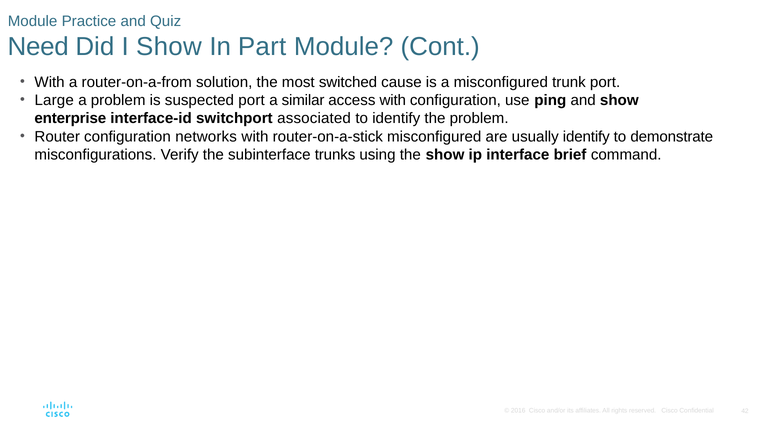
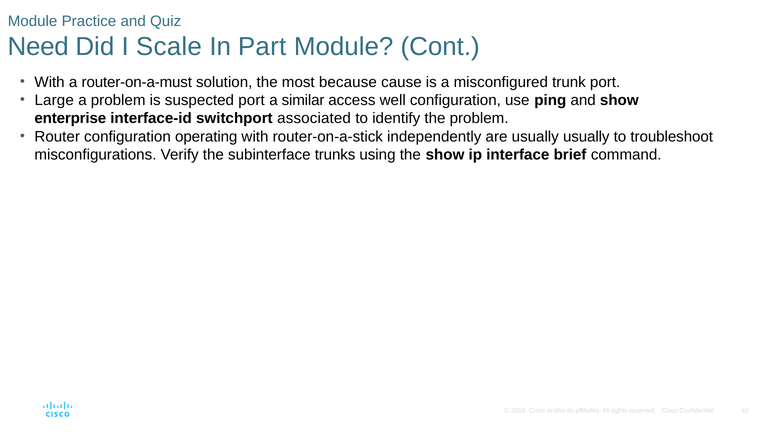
I Show: Show -> Scale (169, 47)
router-on-a-from: router-on-a-from -> router-on-a-must (137, 82)
switched: switched -> because (348, 82)
access with: with -> well (393, 100)
networks: networks -> operating (206, 136)
router-on-a-stick misconfigured: misconfigured -> independently (434, 136)
usually identify: identify -> usually (586, 136)
demonstrate: demonstrate -> troubleshoot (672, 136)
